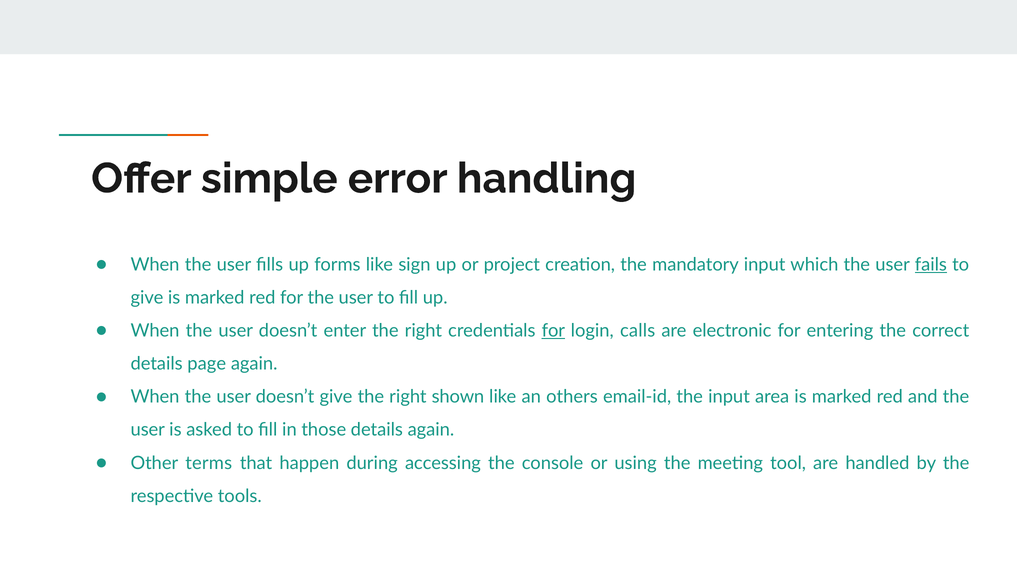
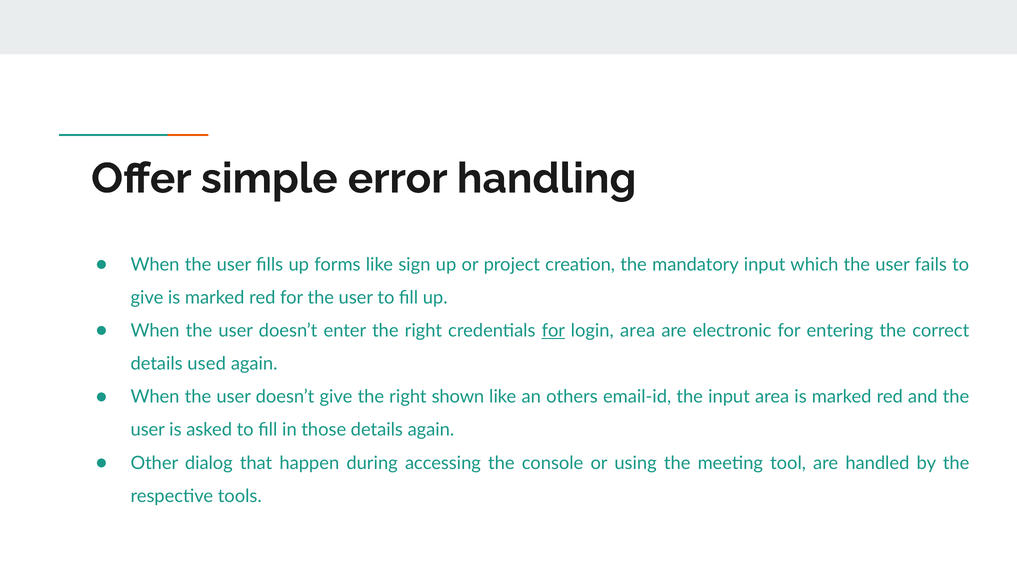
fails underline: present -> none (931, 265)
login calls: calls -> area (638, 331)
page: page -> used (207, 364)
terms: terms -> dialog (209, 463)
